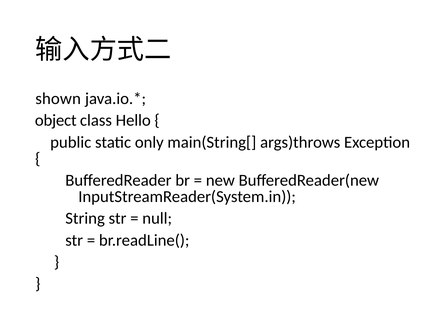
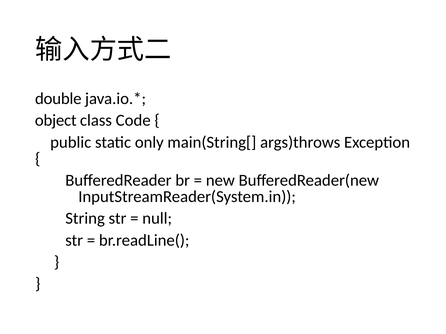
shown: shown -> double (58, 99)
Hello: Hello -> Code (133, 121)
